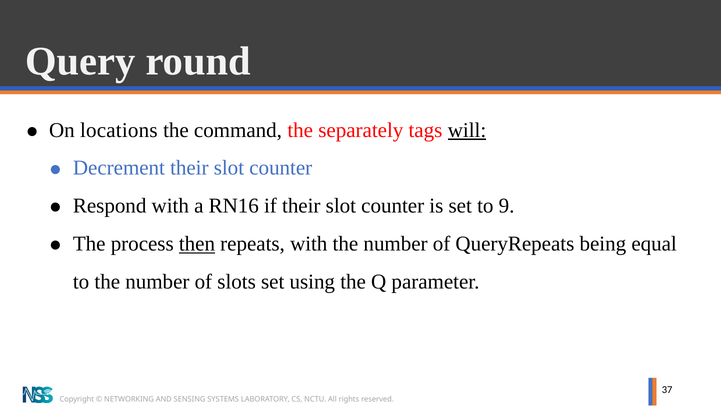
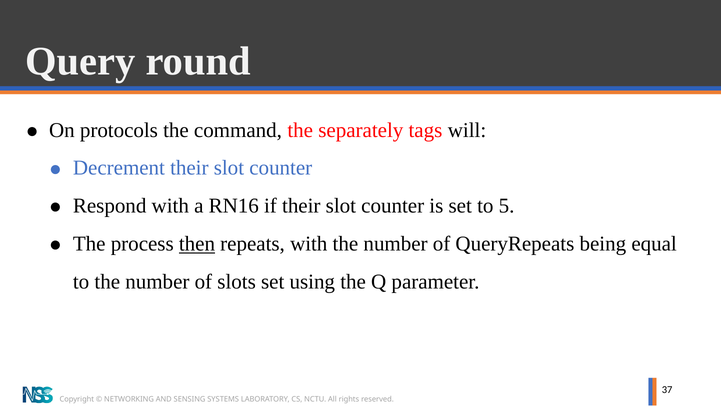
locations: locations -> protocols (119, 130)
will underline: present -> none (467, 130)
9: 9 -> 5 (507, 206)
